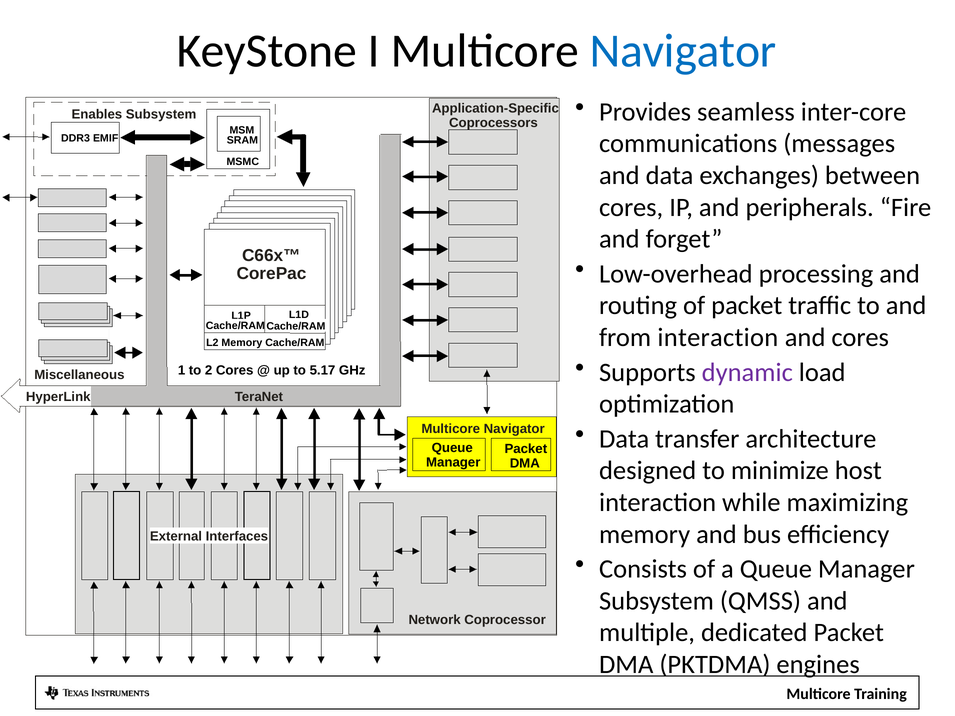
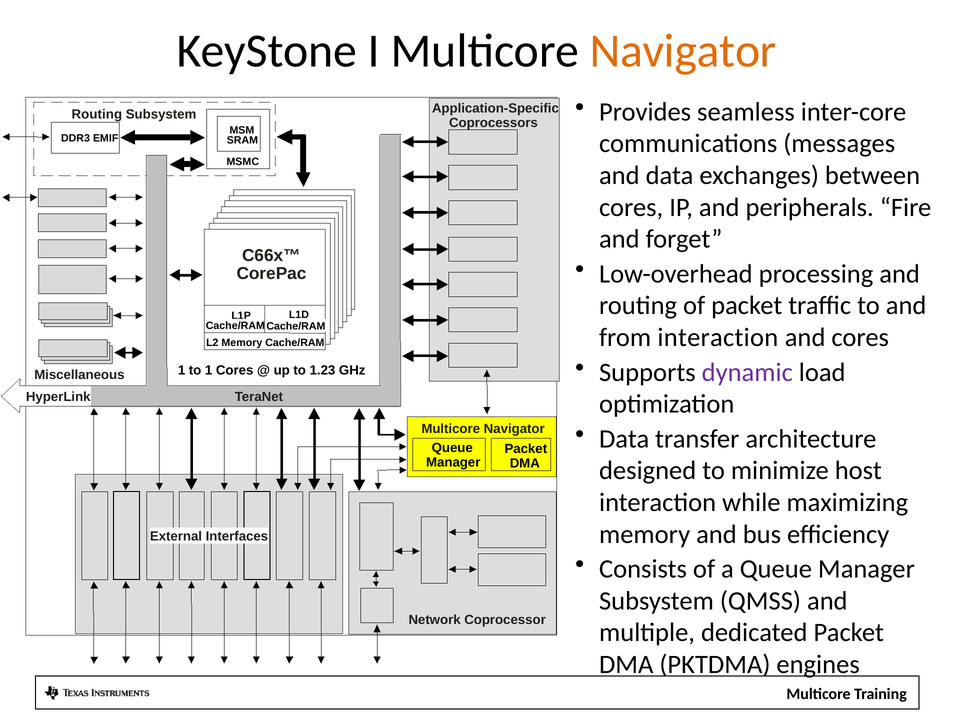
Navigator colour: blue -> orange (683, 51)
Enables: Enables -> Routing (97, 115)
to 2: 2 -> 1 (209, 370)
5.17: 5.17 -> 1.23 (322, 370)
